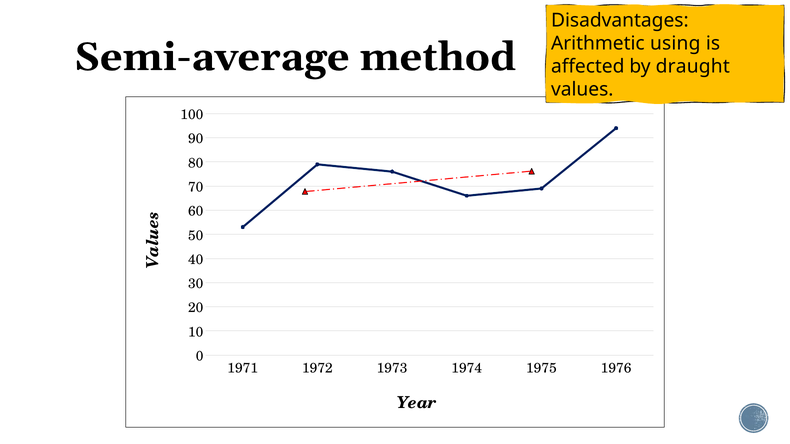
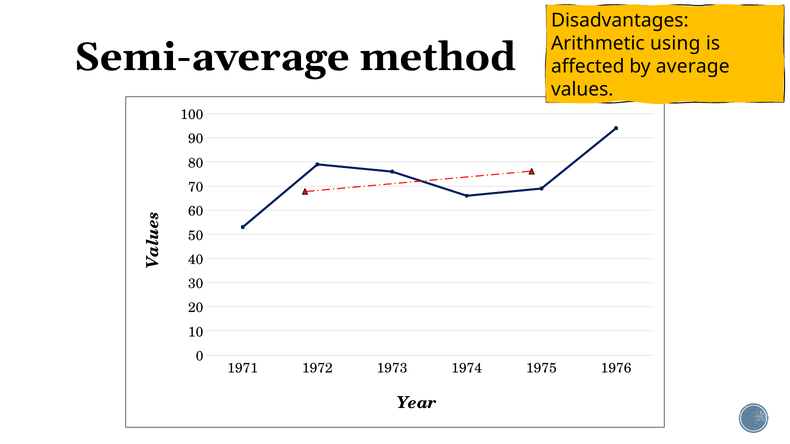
draught: draught -> average (693, 67)
